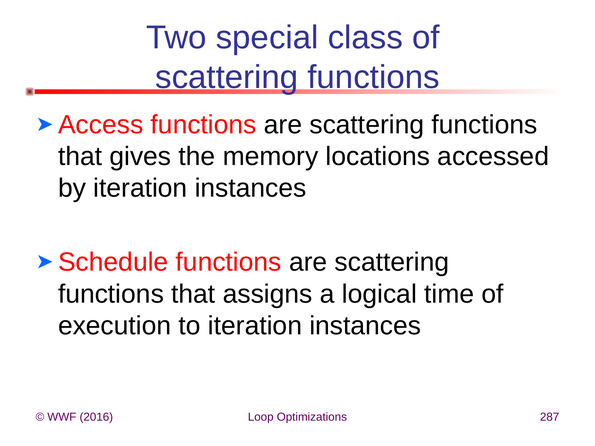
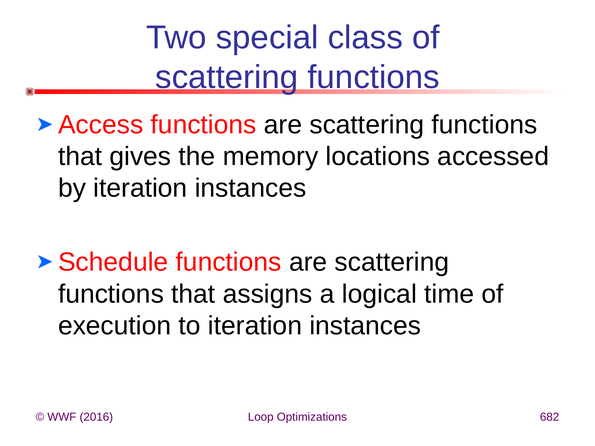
287: 287 -> 682 (550, 417)
